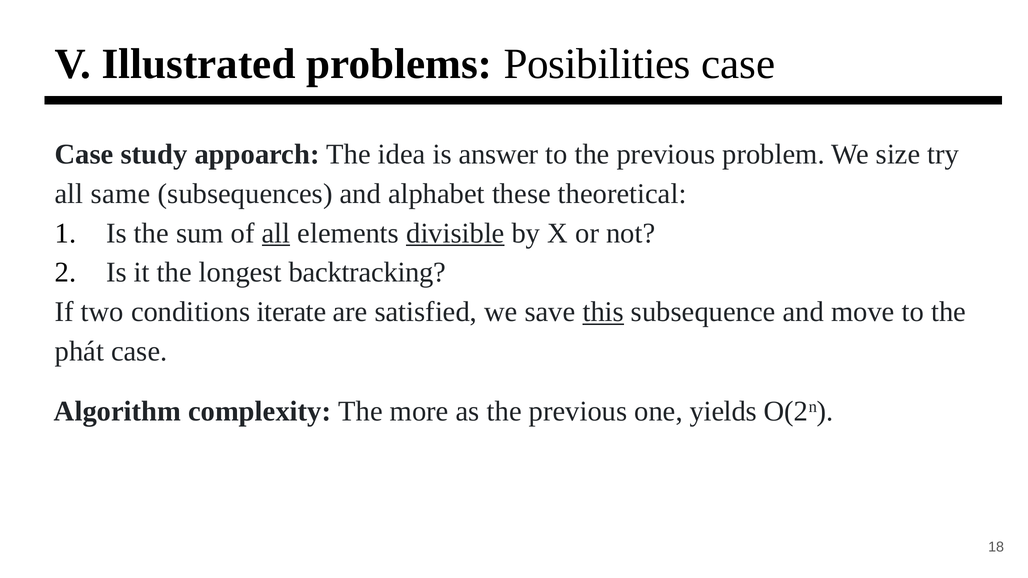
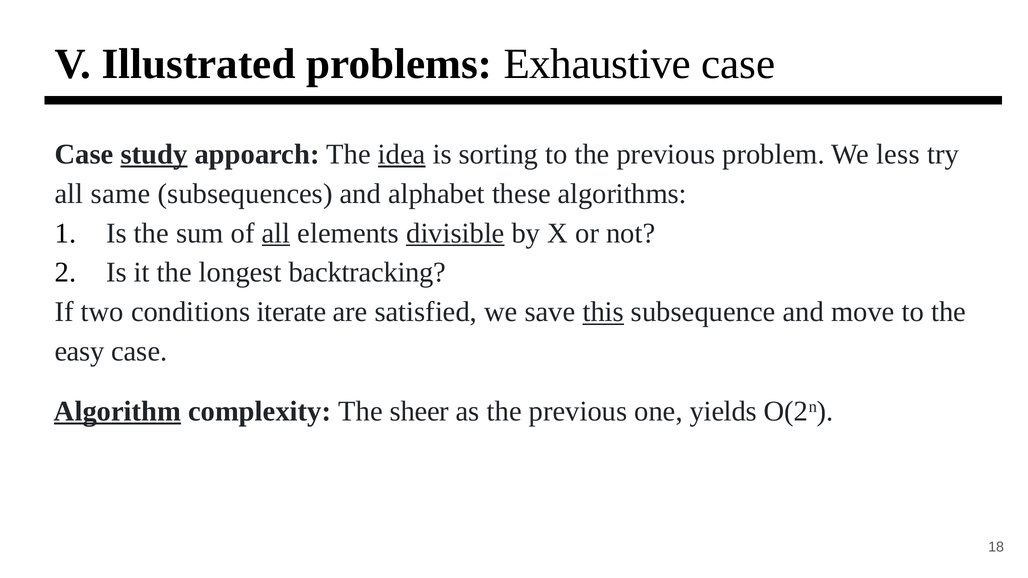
Posibilities: Posibilities -> Exhaustive (597, 64)
study underline: none -> present (154, 154)
idea underline: none -> present (402, 154)
answer: answer -> sorting (499, 154)
size: size -> less (898, 154)
theoretical: theoretical -> algorithms (622, 194)
phát: phát -> easy (80, 351)
Algorithm underline: none -> present (118, 411)
more: more -> sheer (419, 411)
